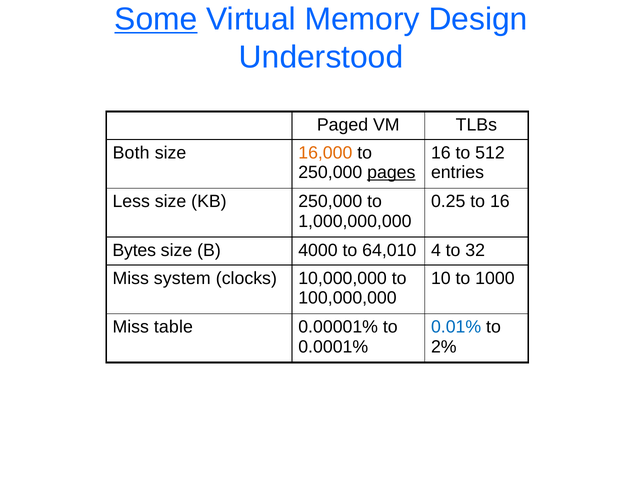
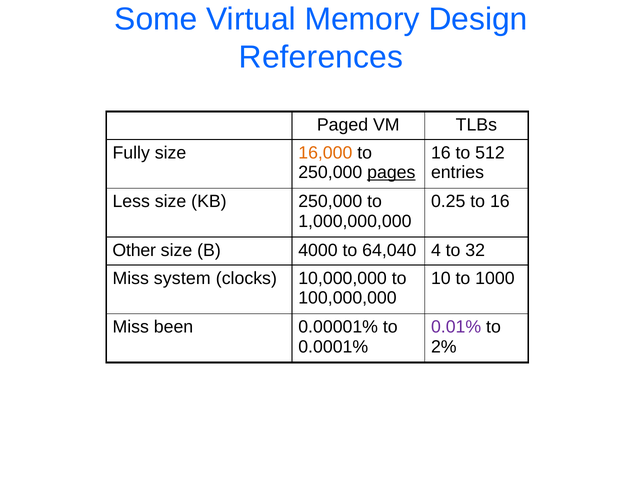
Some underline: present -> none (156, 19)
Understood: Understood -> References (321, 57)
Both: Both -> Fully (131, 153)
Bytes: Bytes -> Other (134, 250)
64,010: 64,010 -> 64,040 (389, 250)
table: table -> been (174, 327)
0.01% colour: blue -> purple (456, 327)
